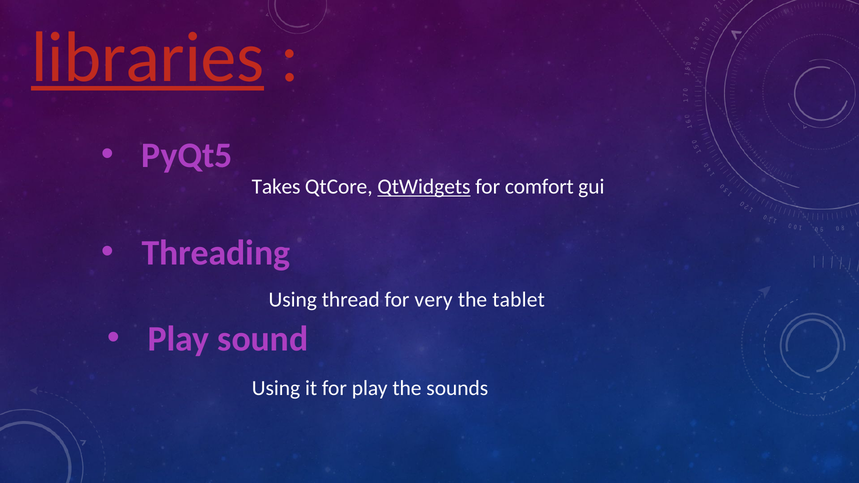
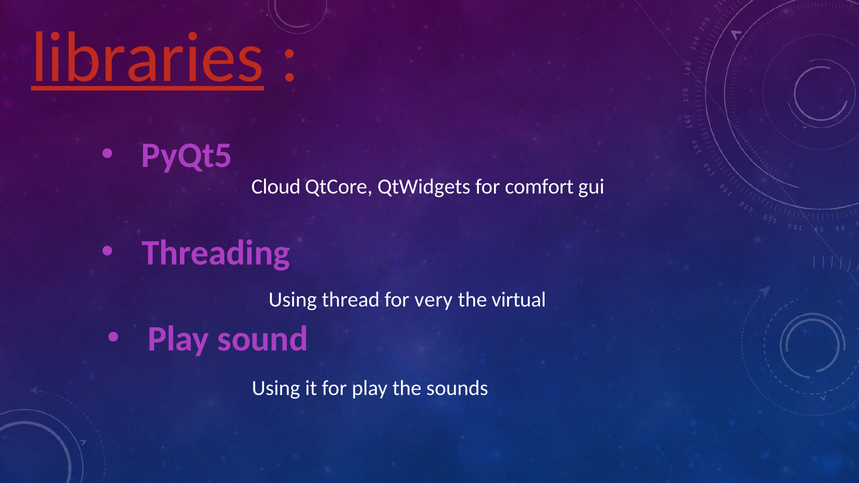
Takes: Takes -> Cloud (276, 187)
QtWidgets underline: present -> none (424, 187)
tablet: tablet -> virtual (519, 300)
